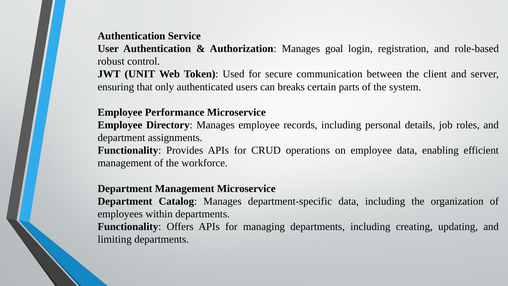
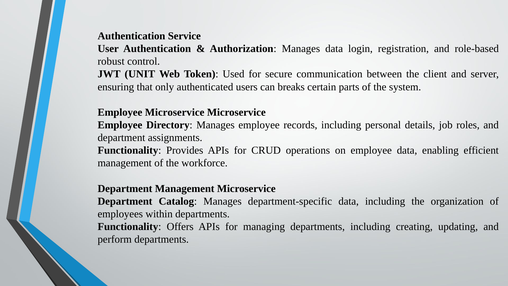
Manages goal: goal -> data (334, 49)
Employee Performance: Performance -> Microservice (175, 112)
limiting: limiting -> perform (115, 239)
